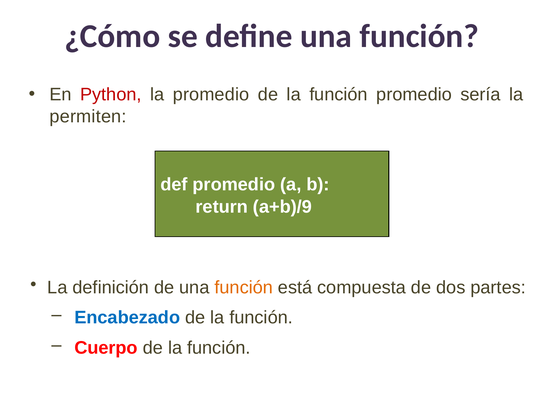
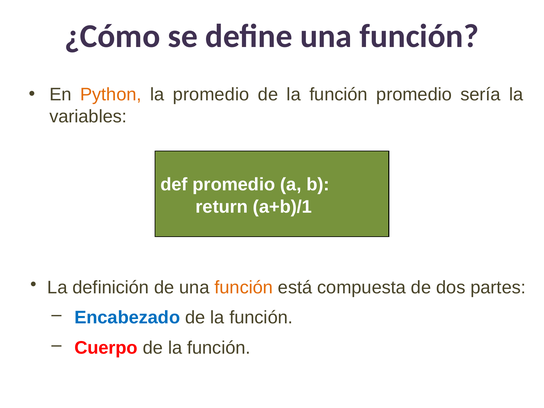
Python colour: red -> orange (111, 95)
permiten: permiten -> variables (88, 116)
a+b)/9: a+b)/9 -> a+b)/1 (282, 207)
